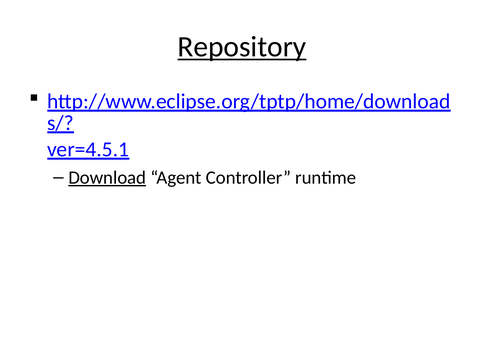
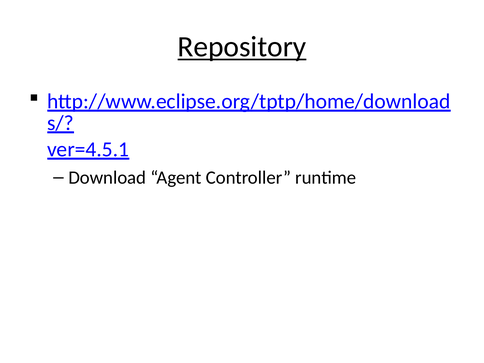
Download underline: present -> none (107, 178)
